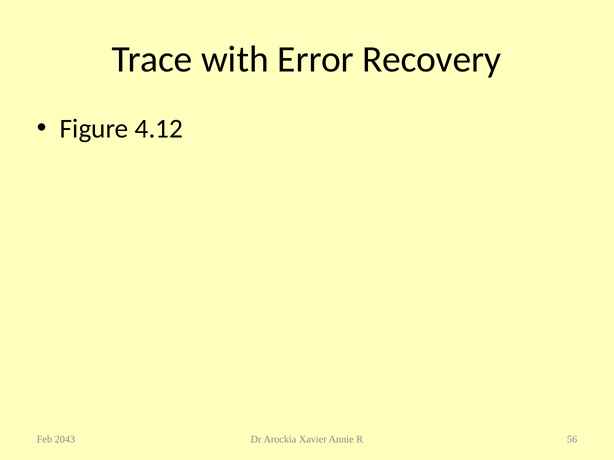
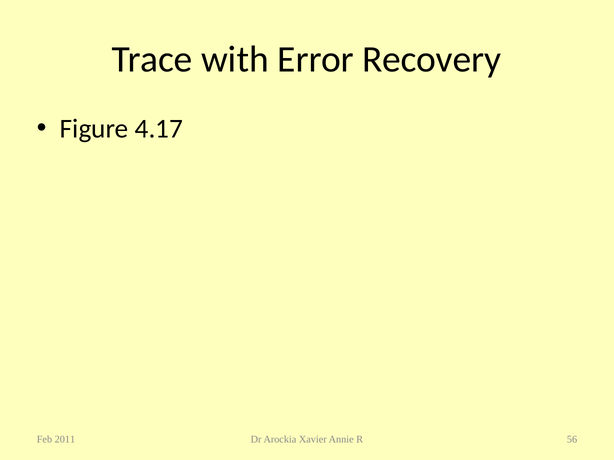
4.12: 4.12 -> 4.17 (159, 129)
2043: 2043 -> 2011 (65, 440)
